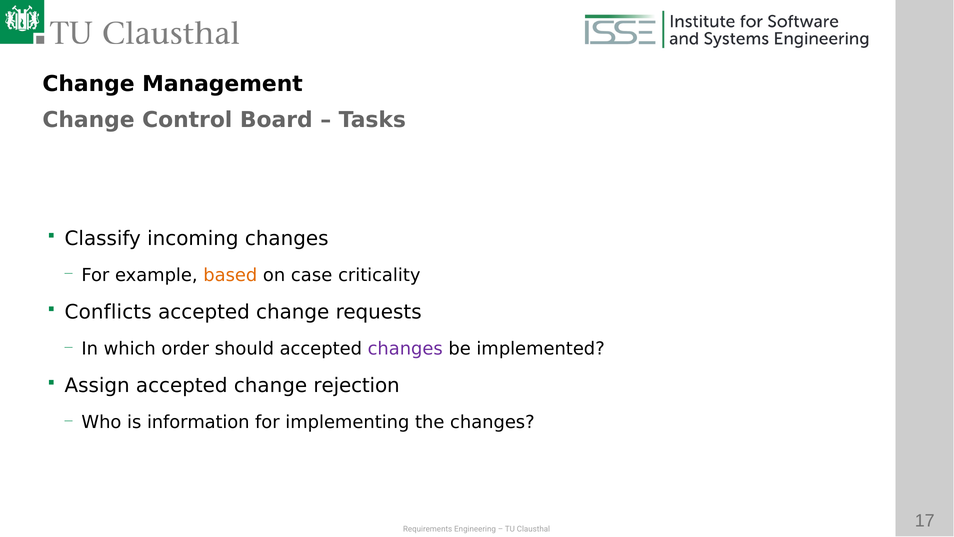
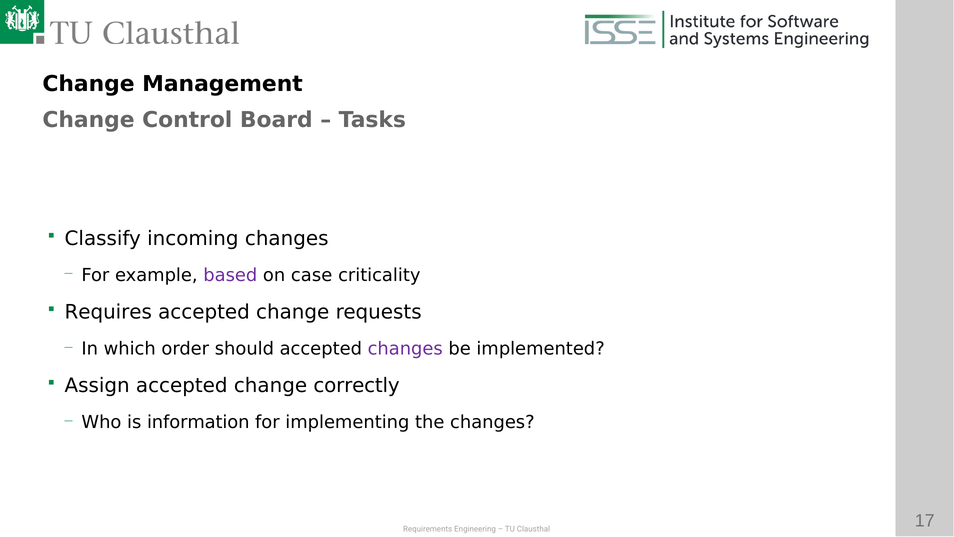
based colour: orange -> purple (230, 275)
Conflicts: Conflicts -> Requires (108, 312)
rejection: rejection -> correctly (357, 386)
